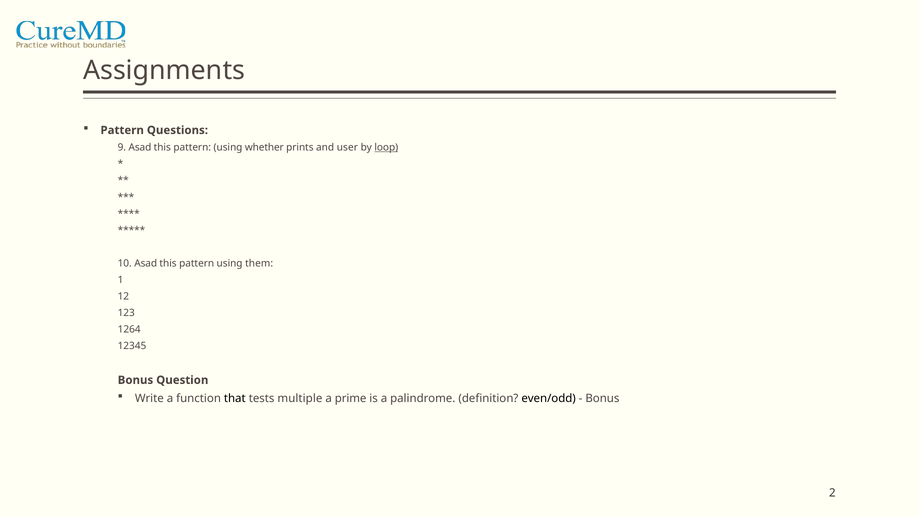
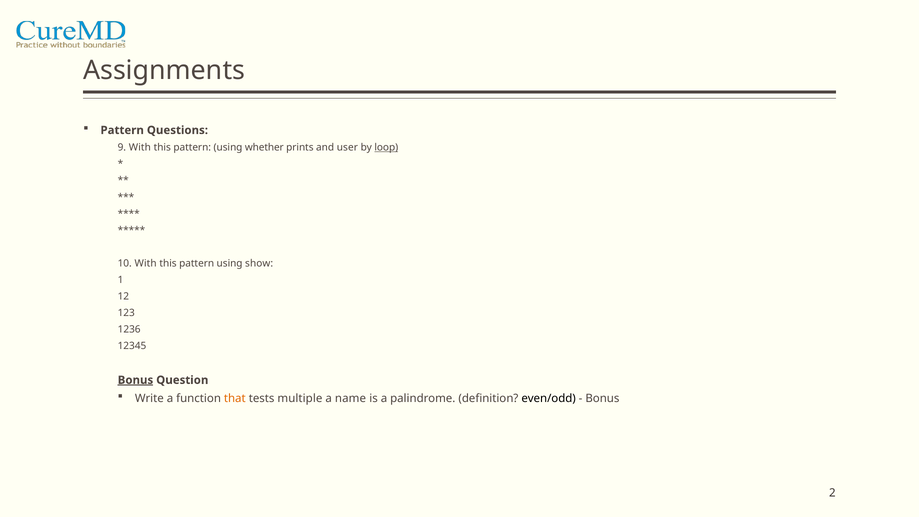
9 Asad: Asad -> With (140, 148)
10 Asad: Asad -> With (146, 263)
them: them -> show (259, 263)
1264: 1264 -> 1236 (129, 330)
Bonus underline: none -> present (135, 380)
that colour: black -> orange (235, 398)
prime: prime -> name (350, 398)
